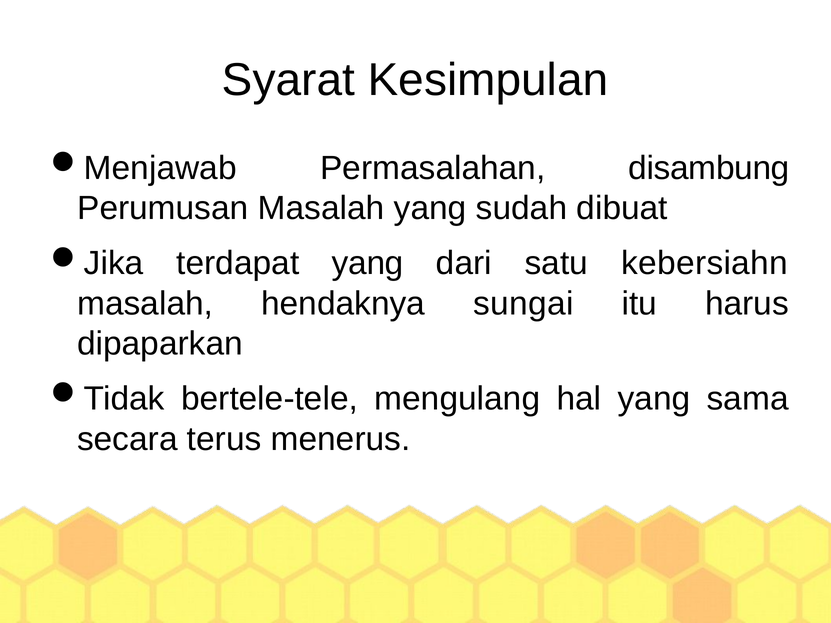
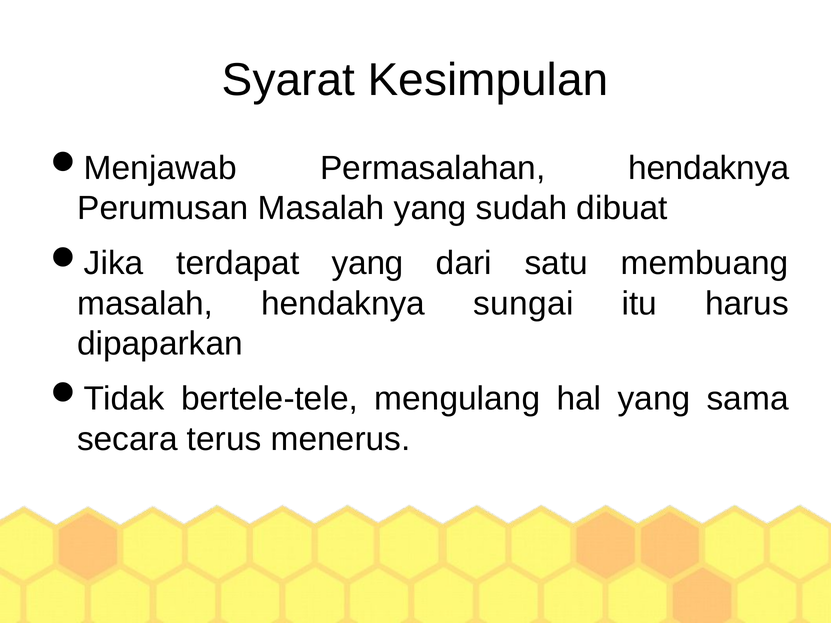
Permasalahan disambung: disambung -> hendaknya (709, 168)
kebersiahn: kebersiahn -> membuang (705, 263)
